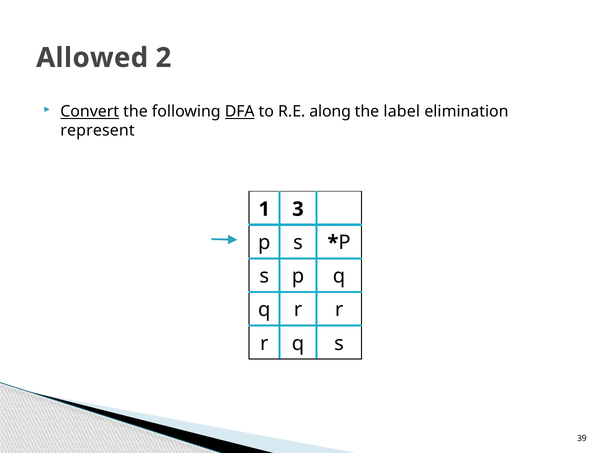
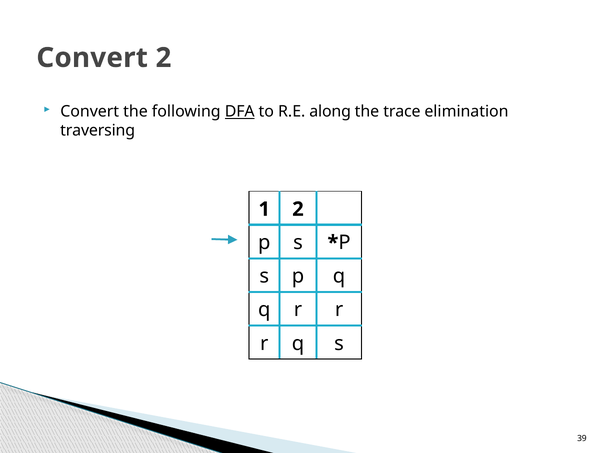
Allowed: Allowed -> Convert (92, 58)
Convert underline: present -> none (90, 111)
label: label -> trace (402, 111)
represent: represent -> traversing (98, 131)
1 3: 3 -> 2 (298, 209)
